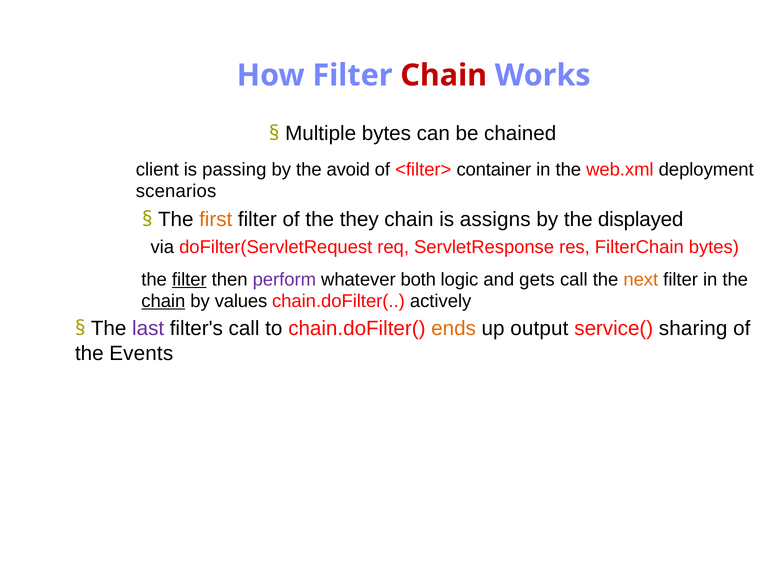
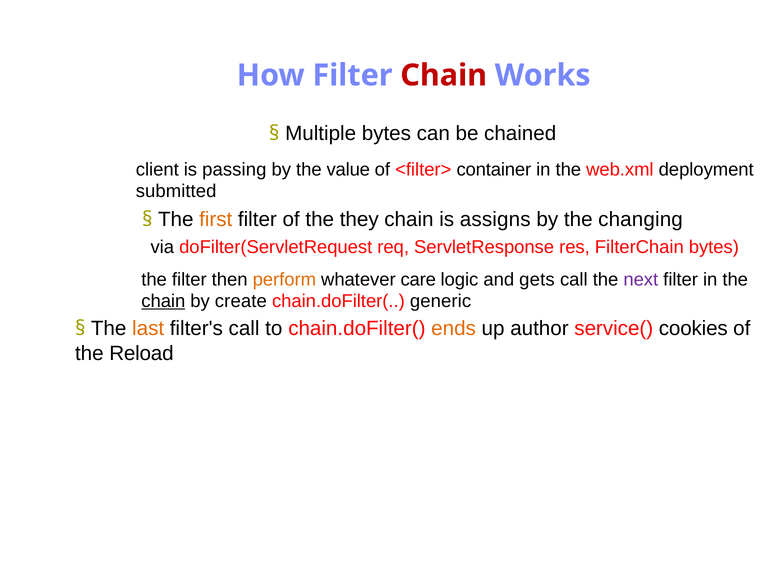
avoid: avoid -> value (348, 169)
scenarios: scenarios -> submitted (176, 191)
displayed: displayed -> changing (641, 219)
filter underline: present -> none (189, 279)
perform colour: purple -> orange (284, 279)
both: both -> care (418, 279)
next colour: orange -> purple (641, 279)
values: values -> create (241, 301)
actively: actively -> generic (441, 301)
last colour: purple -> orange (148, 328)
output: output -> author (539, 328)
sharing: sharing -> cookies (693, 328)
Events: Events -> Reload (141, 353)
